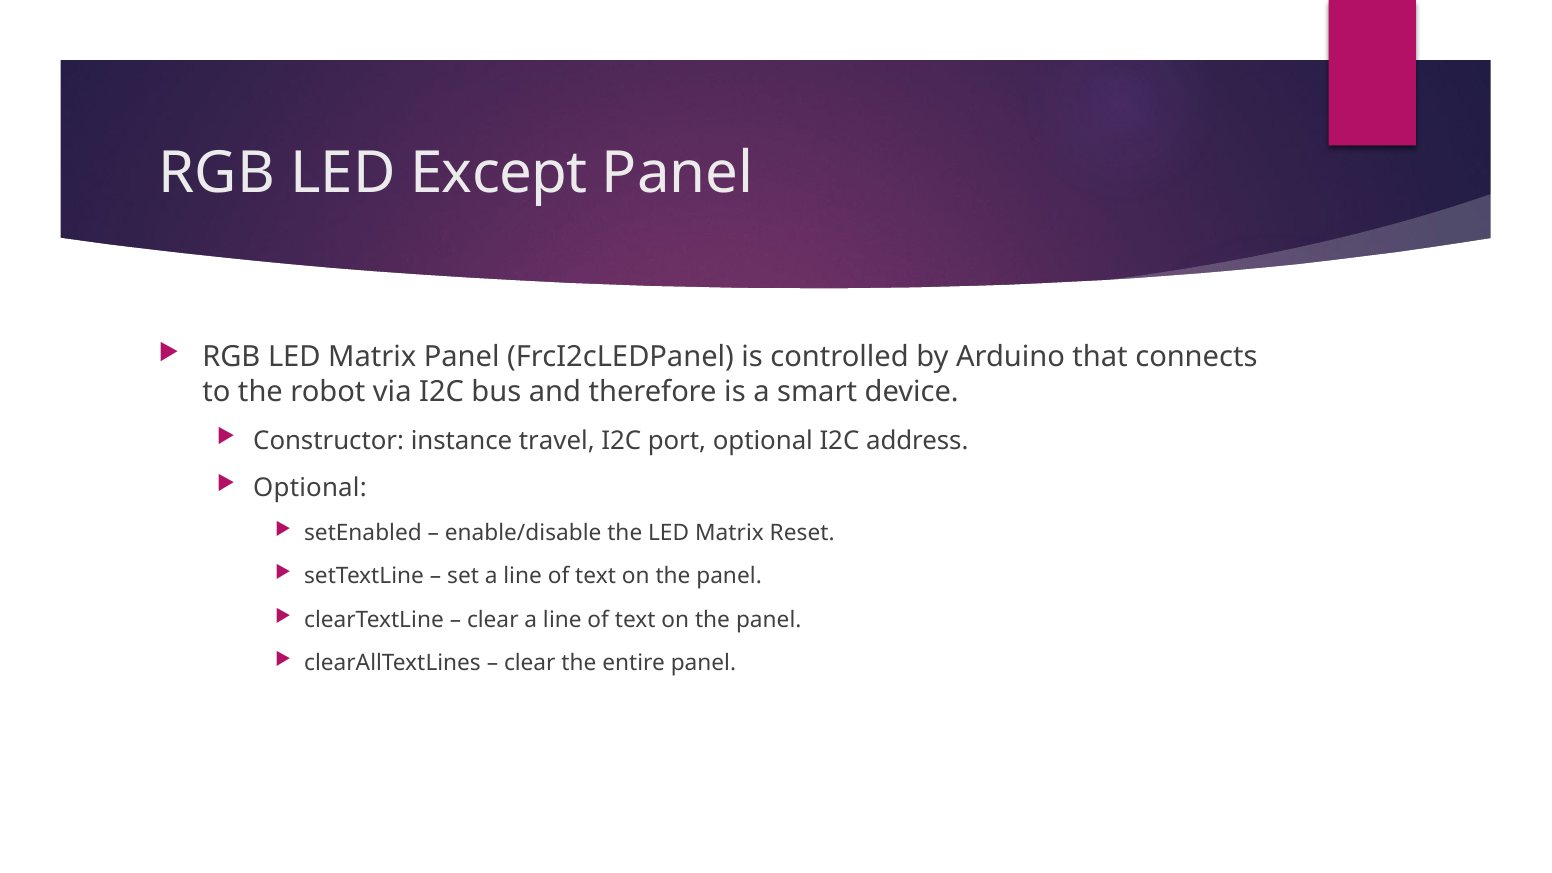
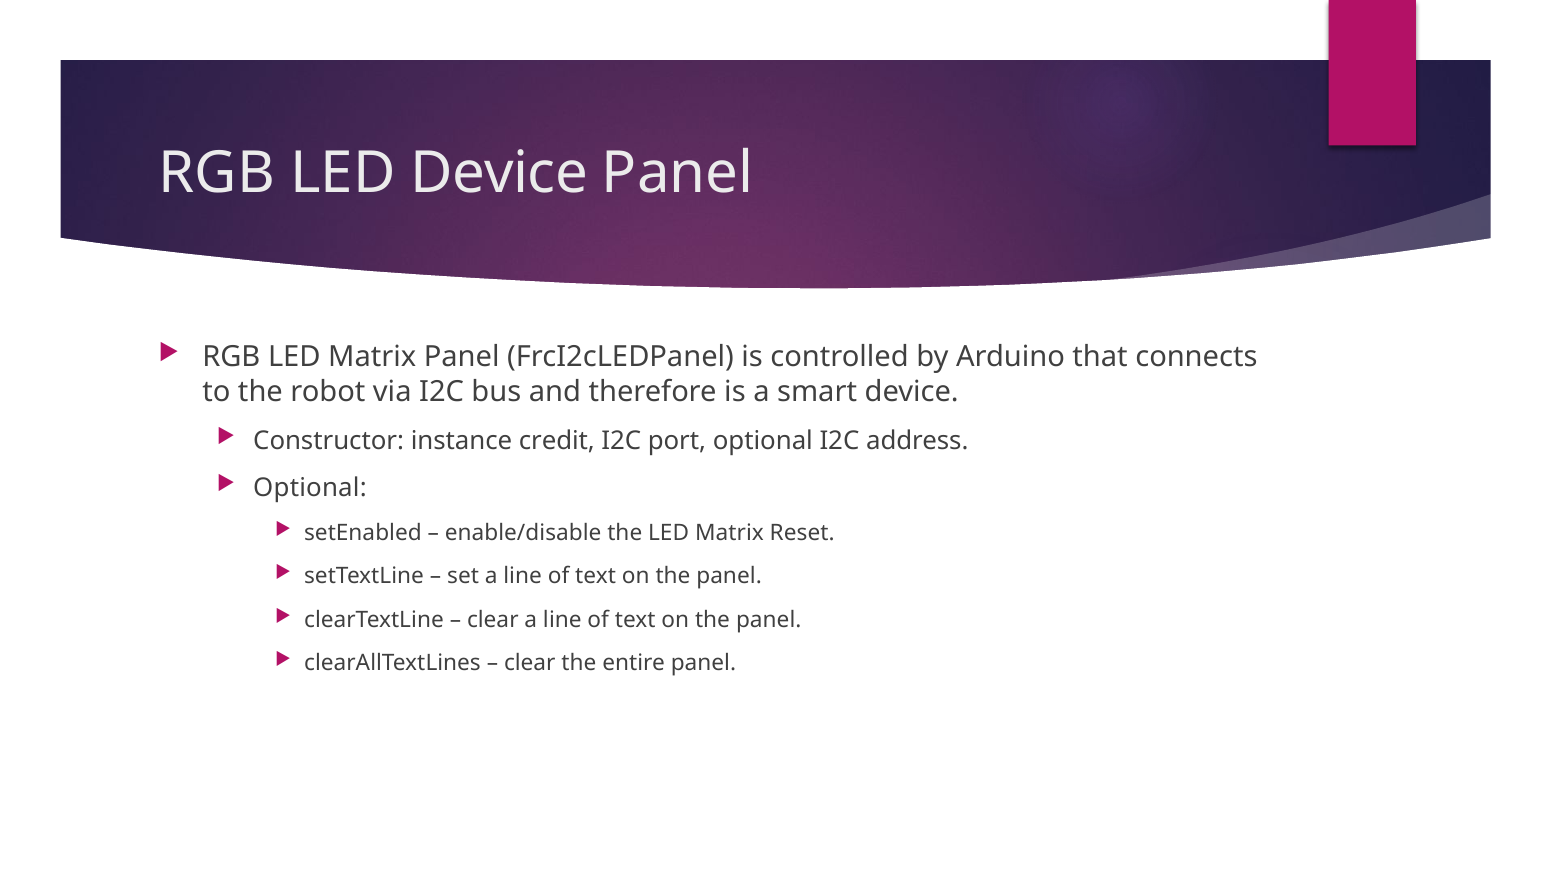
LED Except: Except -> Device (499, 173)
travel: travel -> credit (557, 441)
